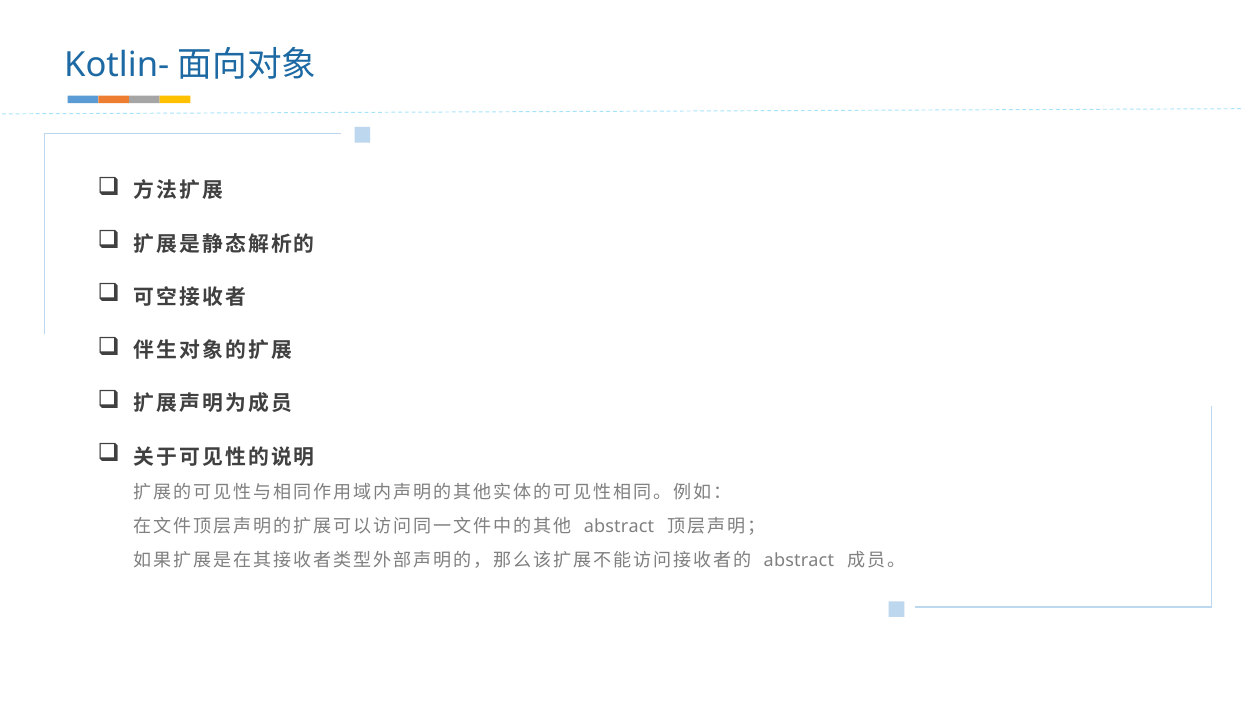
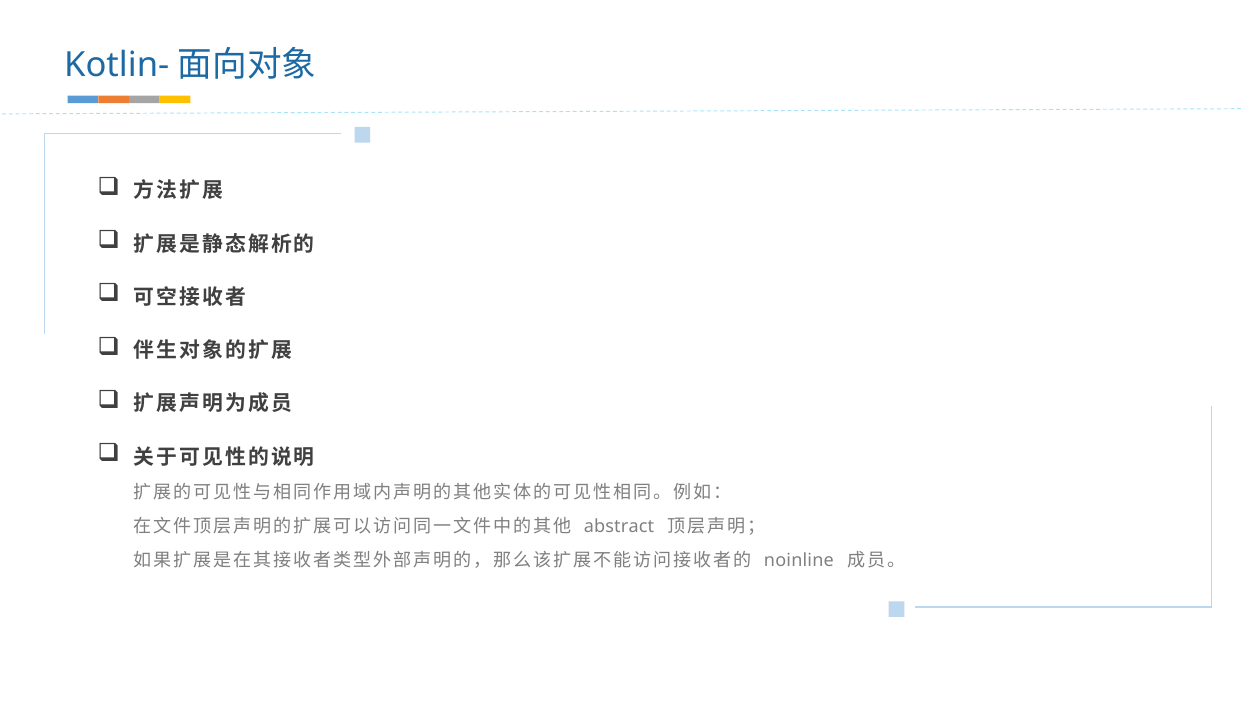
abstract: abstract -> noinline (799, 560)
